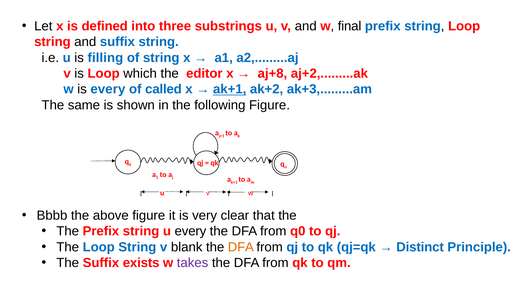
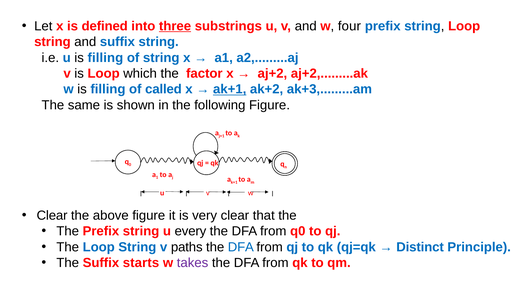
three underline: none -> present (175, 26)
final: final -> four (349, 26)
editor: editor -> factor (204, 73)
aj+8: aj+8 -> aj+2 (272, 73)
w is every: every -> filling (108, 89)
Bbbb: Bbbb -> Clear (52, 215)
blank: blank -> paths (187, 247)
DFA colour: orange -> blue (241, 247)
exists: exists -> starts (141, 263)
